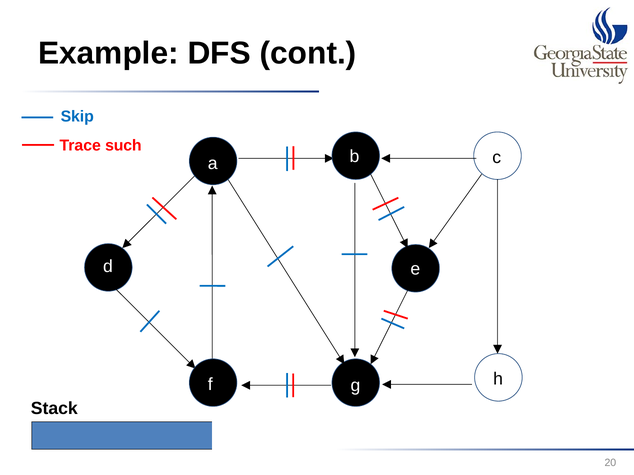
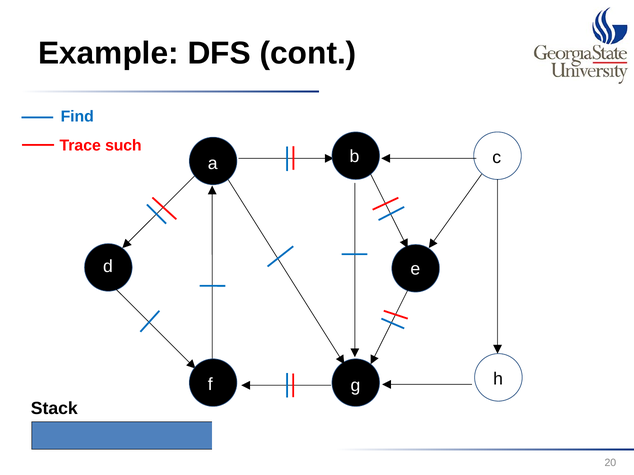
Skip: Skip -> Find (77, 117)
